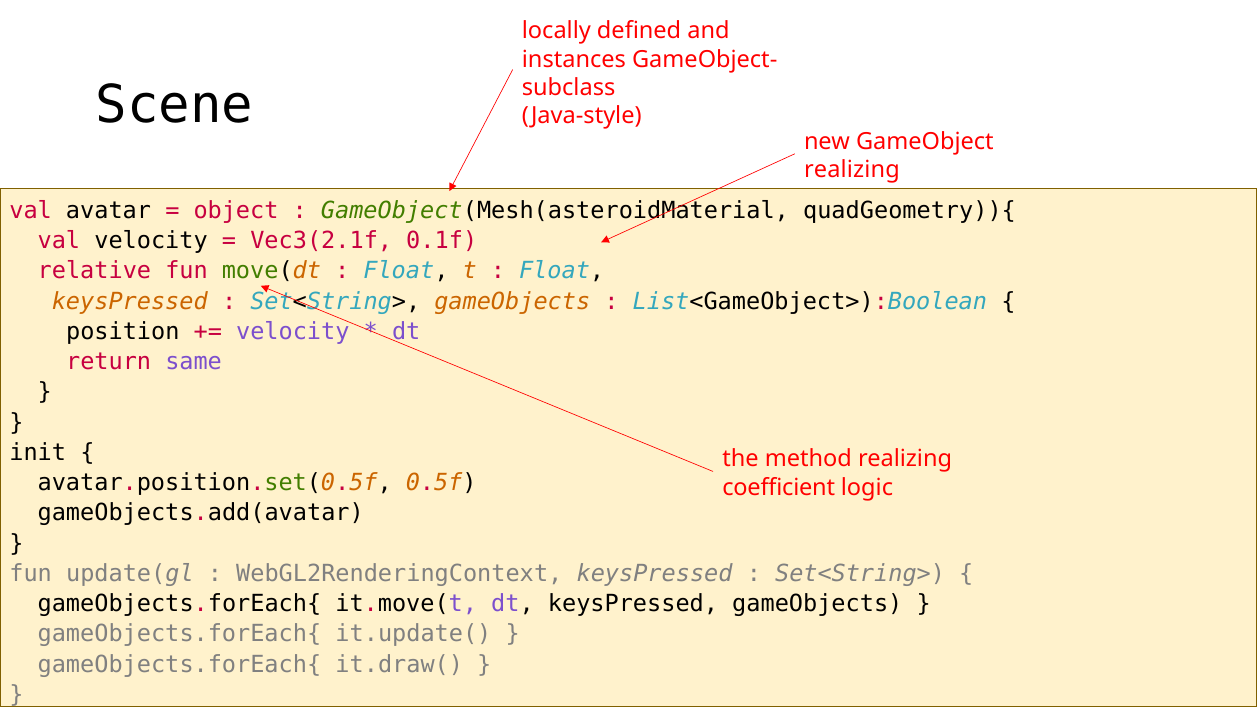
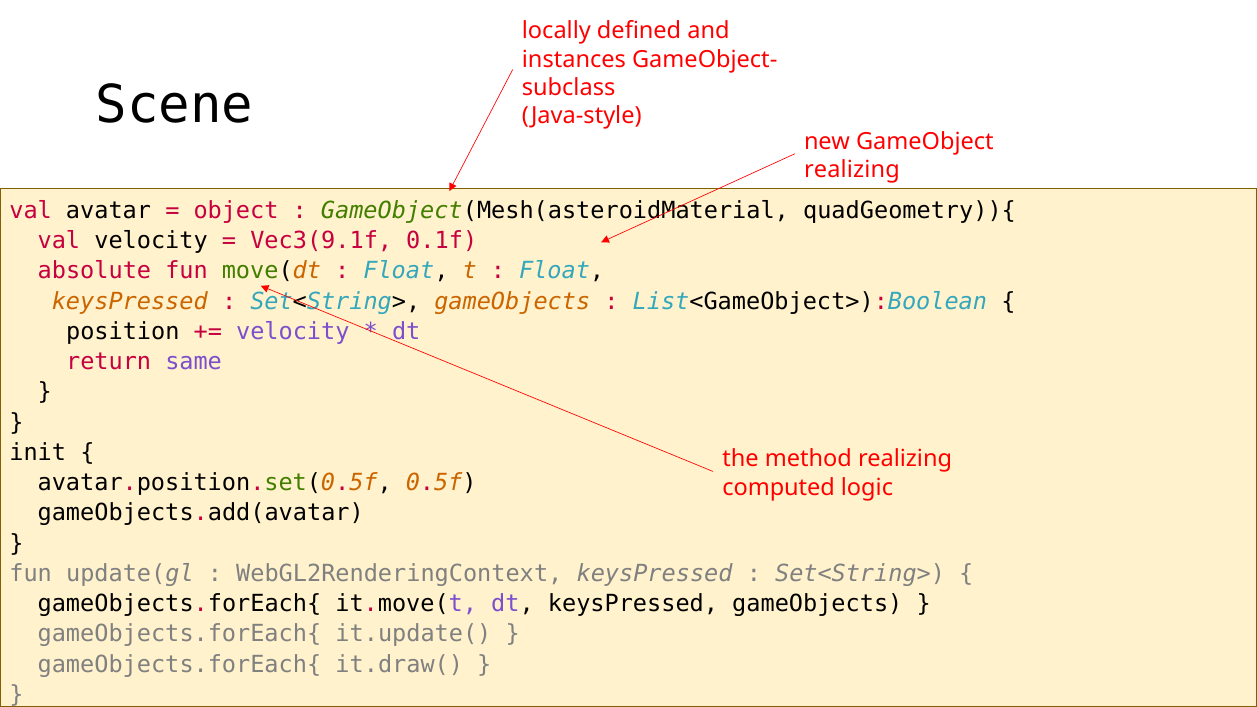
Vec3(2.1f: Vec3(2.1f -> Vec3(9.1f (321, 241)
relative: relative -> absolute (94, 271)
coefficient: coefficient -> computed (779, 487)
